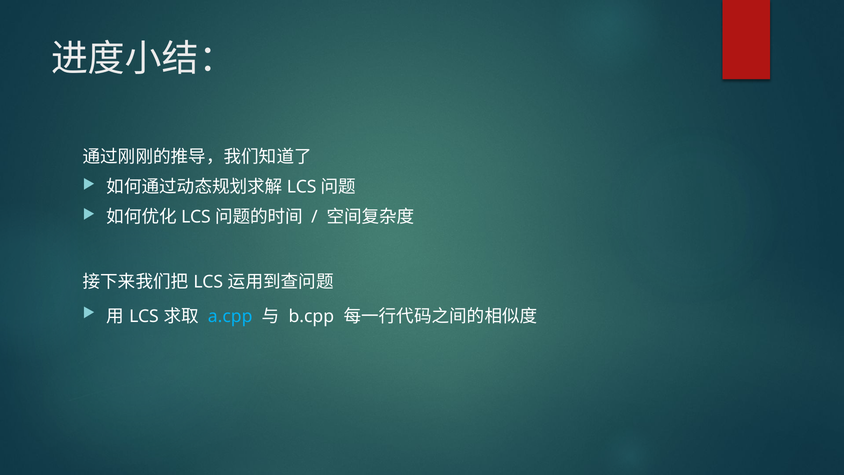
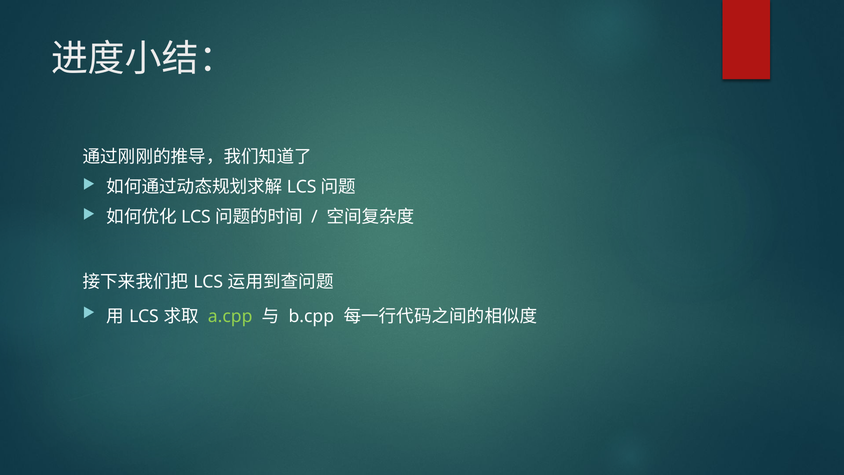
a.cpp colour: light blue -> light green (230, 316)
